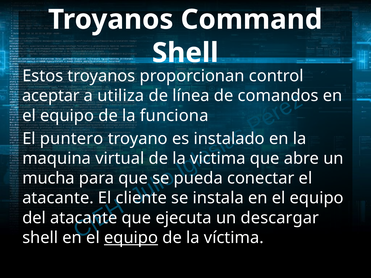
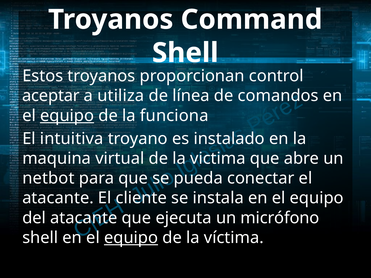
equipo underline: none -> present (67, 116)
puntero: puntero -> intuitiva (72, 139)
mucha: mucha -> netbot (48, 178)
descargar: descargar -> micrófono (280, 218)
